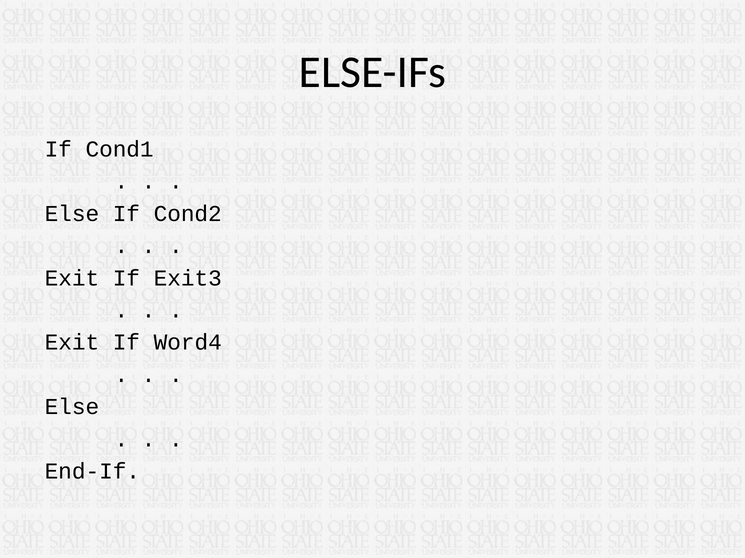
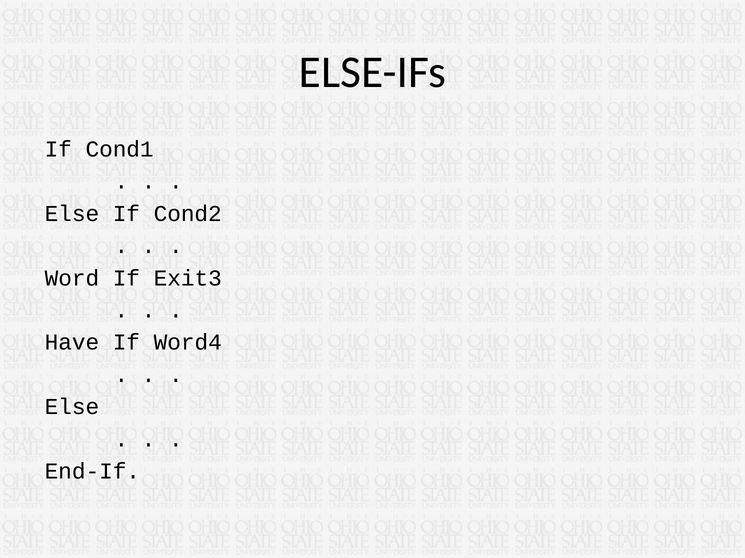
Exit: Exit -> Word (72, 278)
Exit: Exit -> Have (72, 343)
